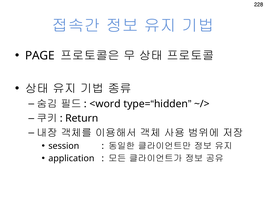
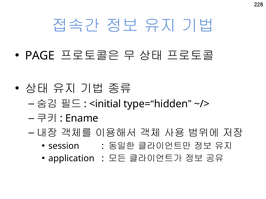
<word: <word -> <initial (105, 104)
Return: Return -> Ename (82, 119)
